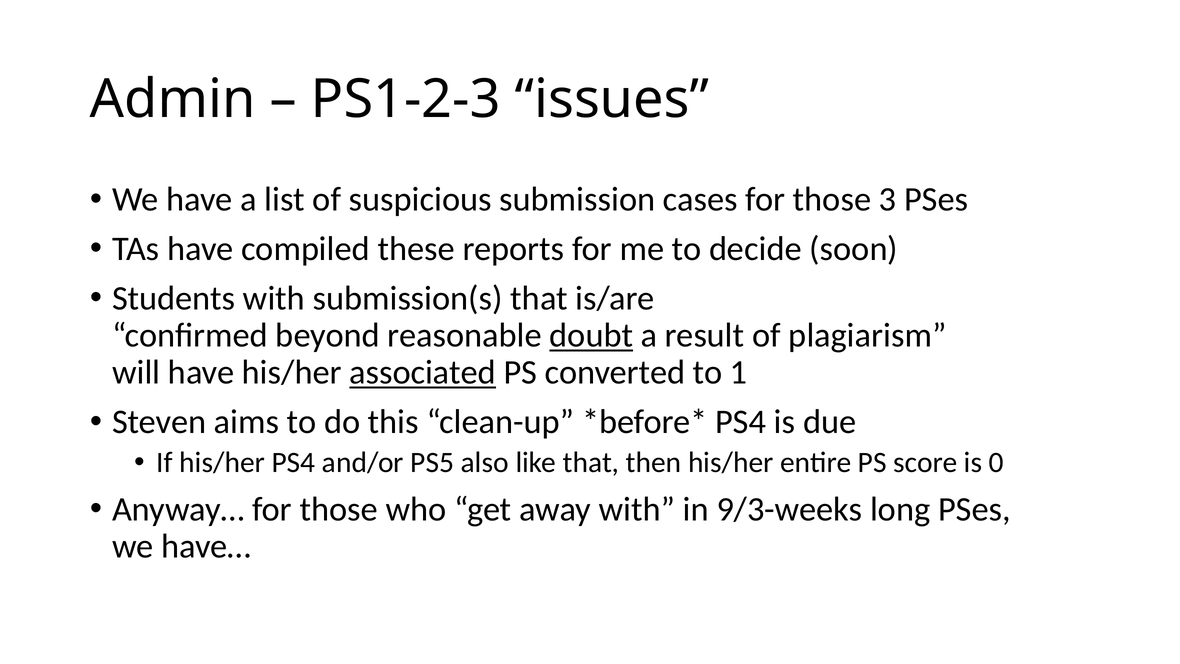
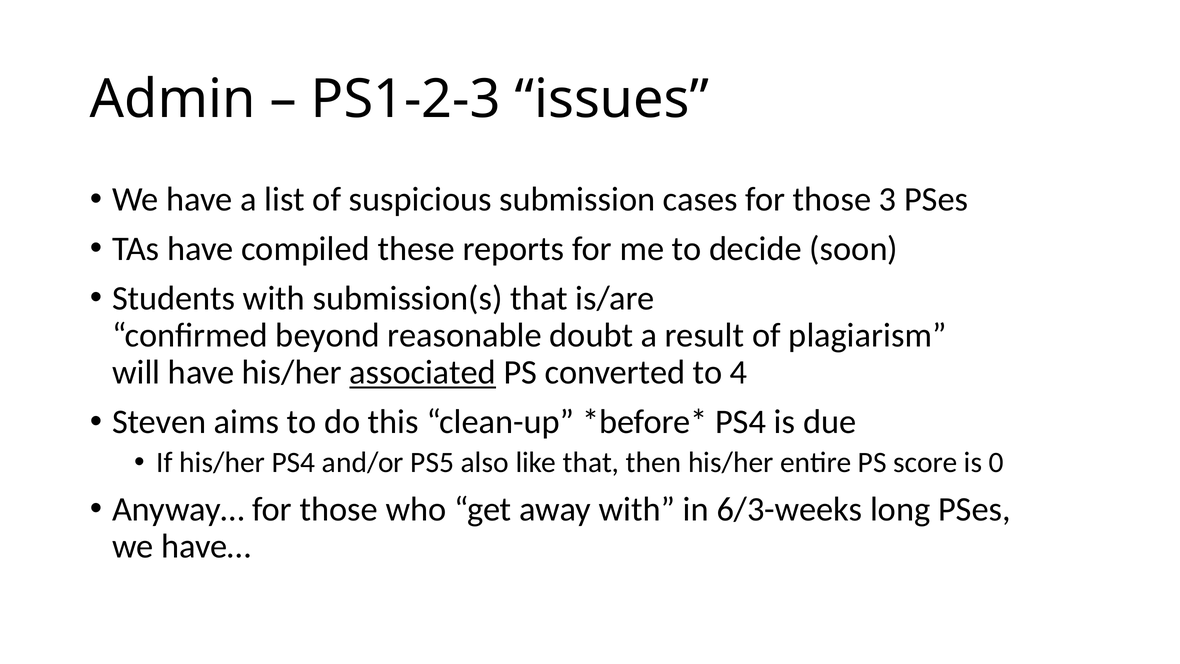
doubt underline: present -> none (591, 335)
1: 1 -> 4 (739, 372)
9/3-weeks: 9/3-weeks -> 6/3-weeks (790, 509)
